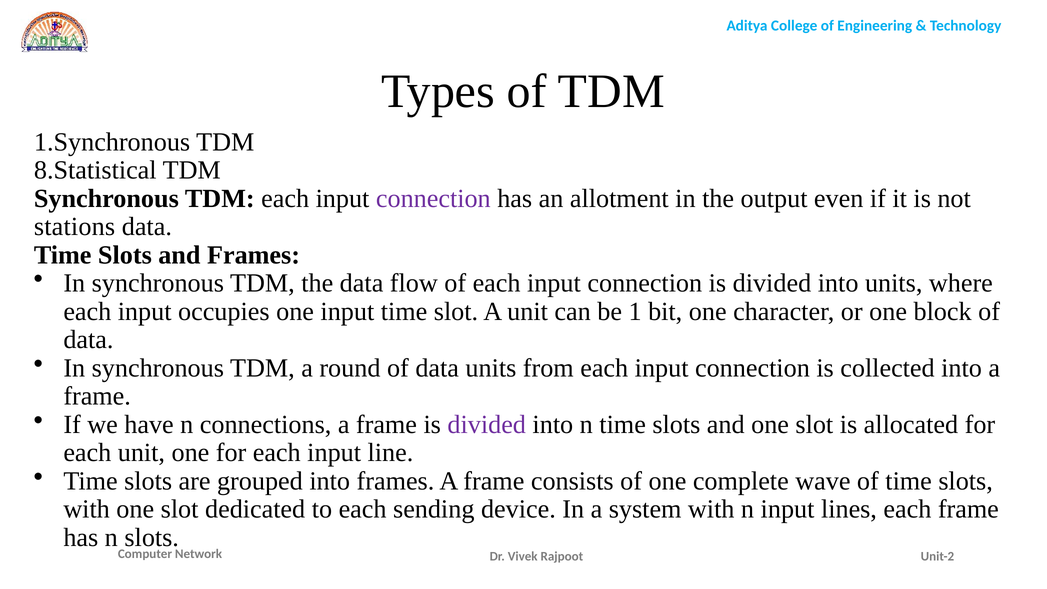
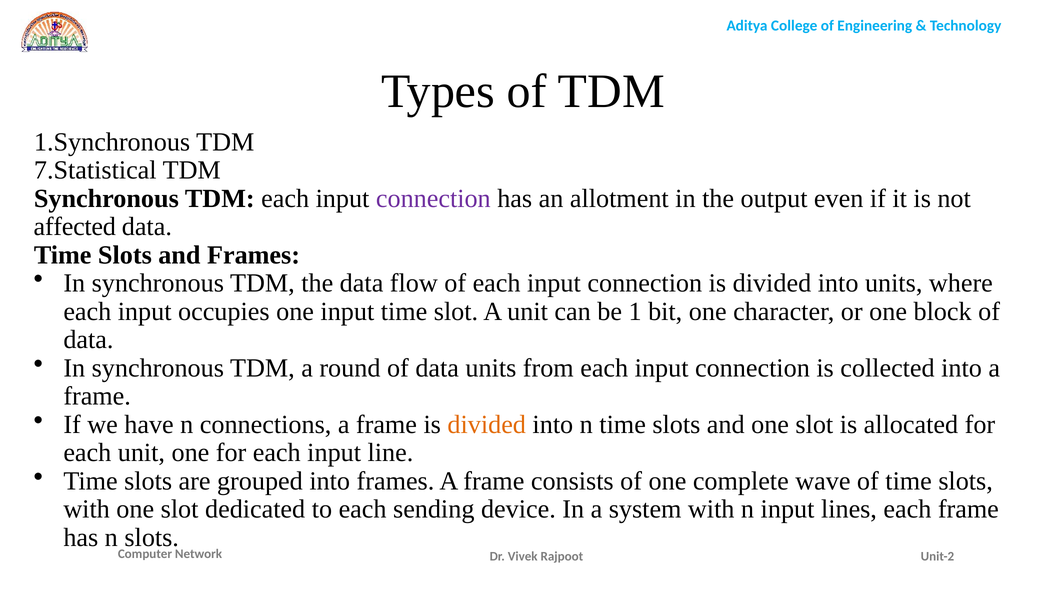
8.Statistical: 8.Statistical -> 7.Statistical (95, 170)
stations: stations -> affected (75, 227)
divided colour: purple -> orange (487, 425)
